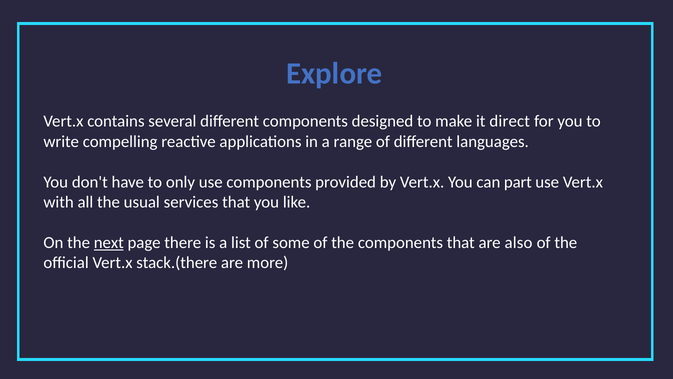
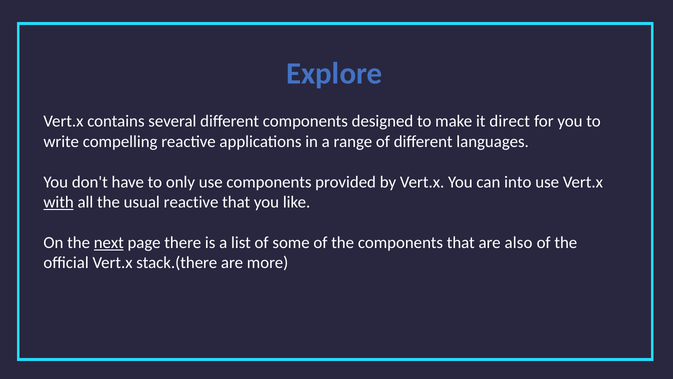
part: part -> into (518, 182)
with underline: none -> present (59, 202)
usual services: services -> reactive (191, 202)
